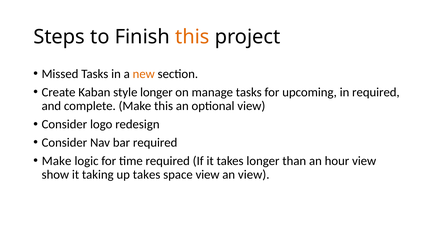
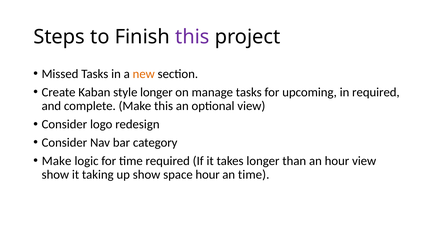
this colour: orange -> purple (192, 37)
bar required: required -> category (155, 143)
up takes: takes -> show (147, 175)
space view: view -> hour (208, 175)
an view: view -> time (254, 175)
